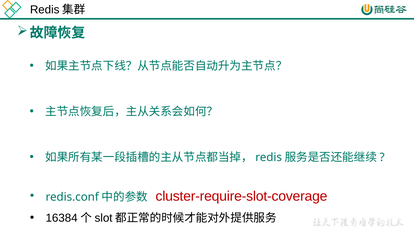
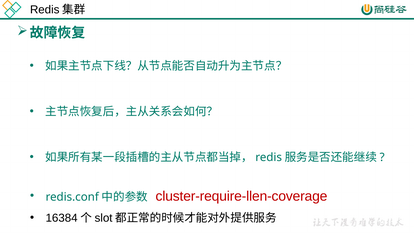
cluster-require-slot-coverage: cluster-require-slot-coverage -> cluster-require-llen-coverage (241, 196)
